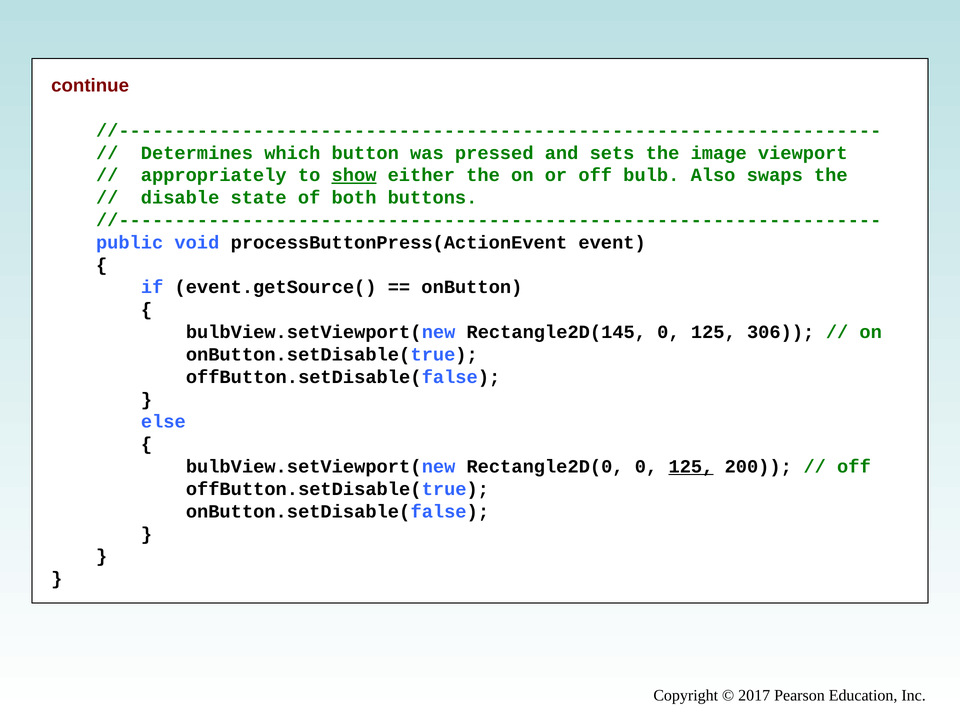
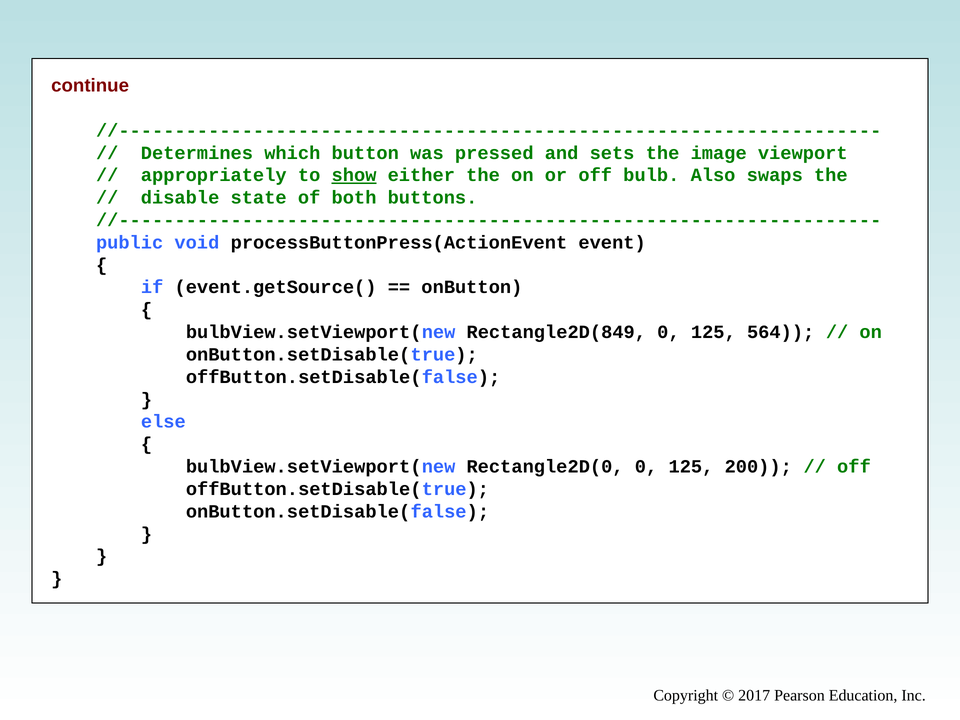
Rectangle2D(145: Rectangle2D(145 -> Rectangle2D(849 (556, 332)
306: 306 -> 564 (781, 332)
125 underline: present -> none (691, 467)
